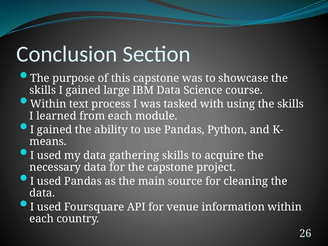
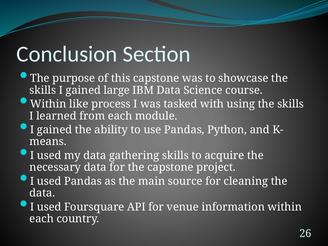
text: text -> like (79, 104)
